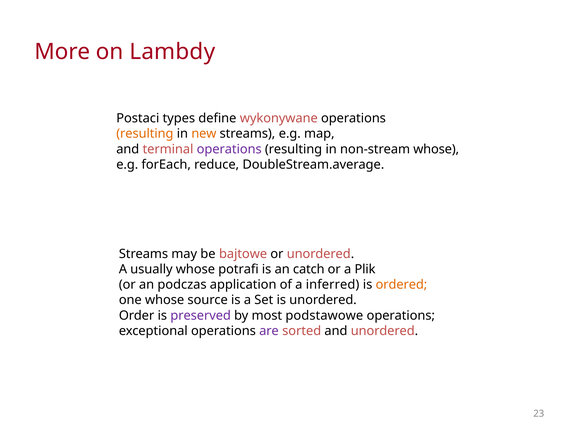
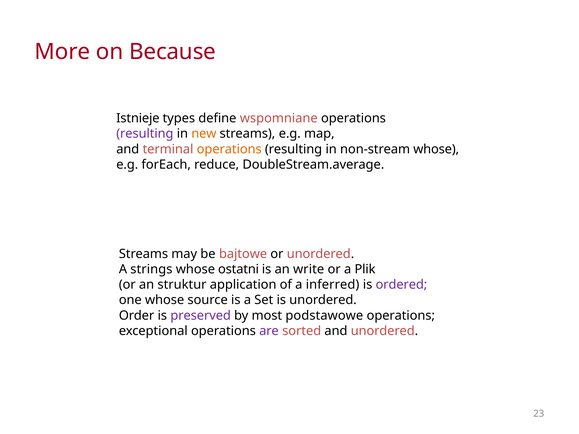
Lambdy: Lambdy -> Because (173, 52)
Postaci: Postaci -> Istnieje (138, 118)
wykonywane: wykonywane -> wspomniane (279, 118)
resulting colour: orange -> purple (145, 134)
operations colour: purple -> orange (229, 149)
usually: usually -> strings (151, 269)
potrafi: potrafi -> ostatni (239, 269)
catch: catch -> write (309, 269)
podczas: podczas -> struktur (182, 285)
ordered colour: orange -> purple (401, 285)
